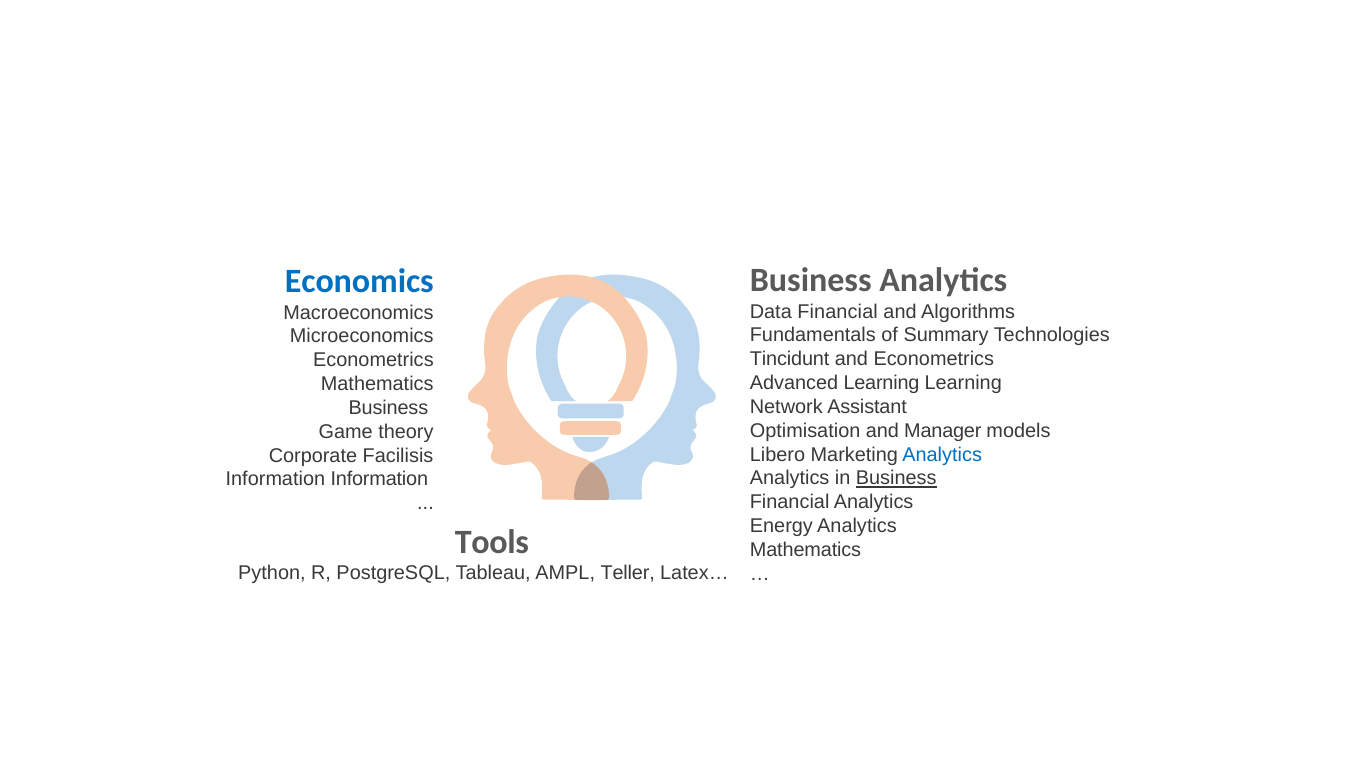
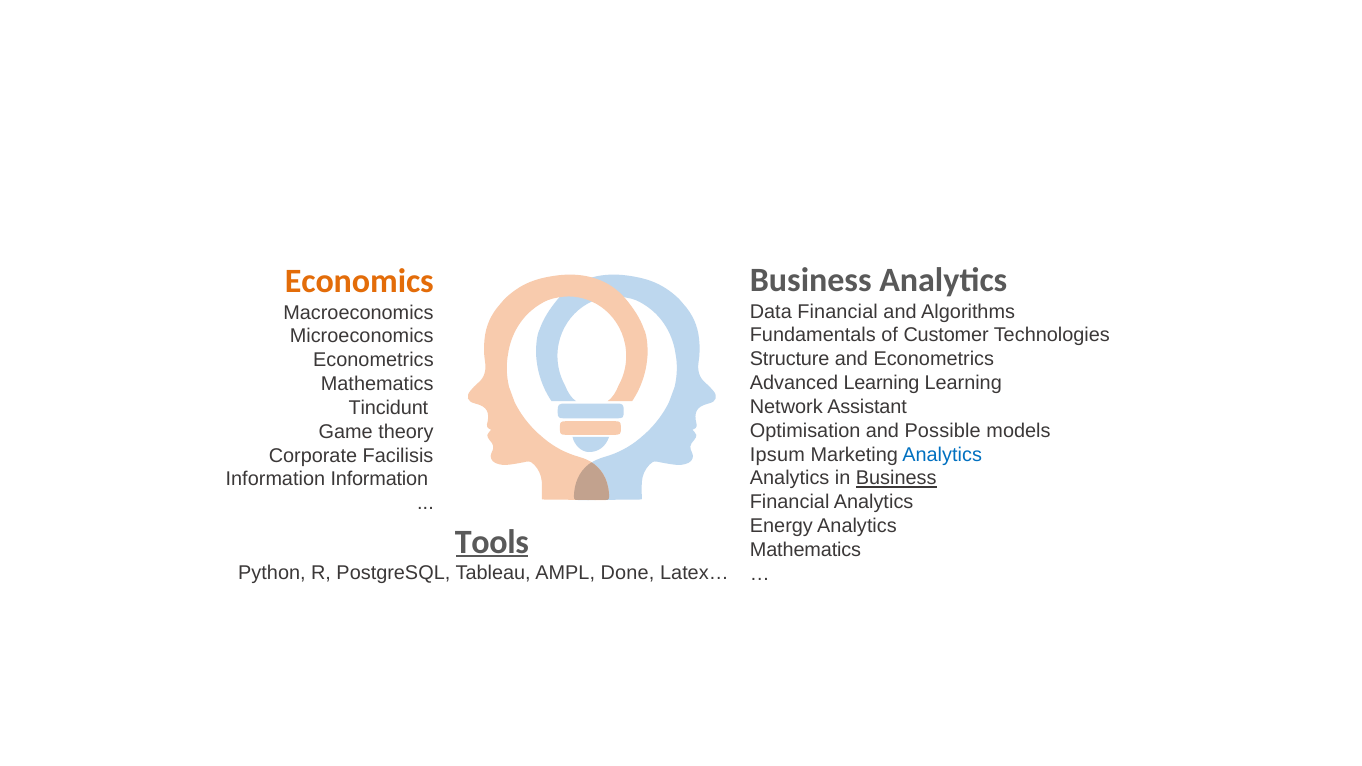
Economics colour: blue -> orange (359, 281)
Summary: Summary -> Customer (946, 335)
Tincidunt: Tincidunt -> Structure (790, 359)
Business: Business -> Tincidunt (388, 408)
Manager: Manager -> Possible (943, 431)
Libero: Libero -> Ipsum (777, 455)
Tools underline: none -> present (492, 542)
Teller: Teller -> Done (627, 573)
